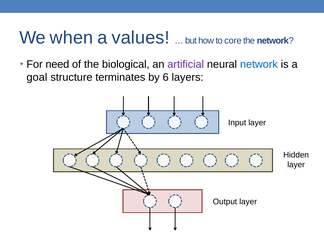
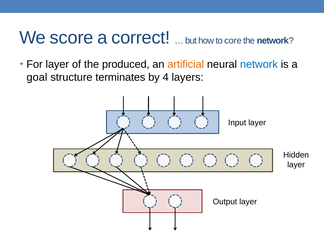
when: when -> score (72, 38)
values: values -> correct (141, 38)
For need: need -> layer (57, 64)
biological: biological -> produced (126, 64)
artificial colour: purple -> orange (186, 64)
6: 6 -> 4 (166, 77)
